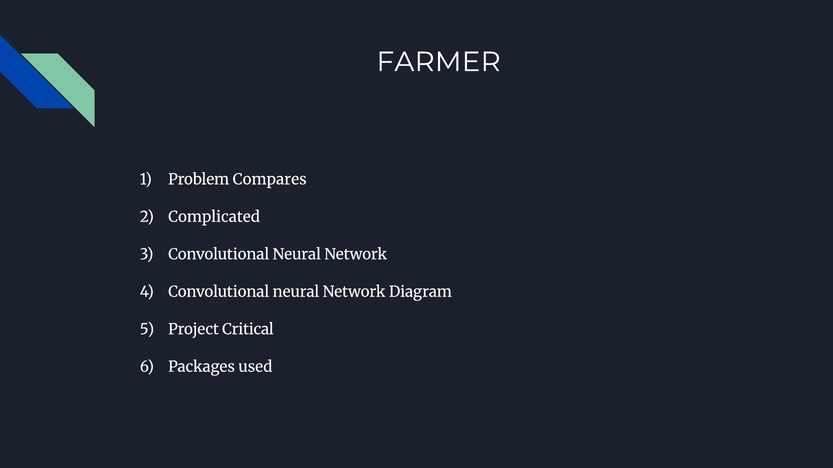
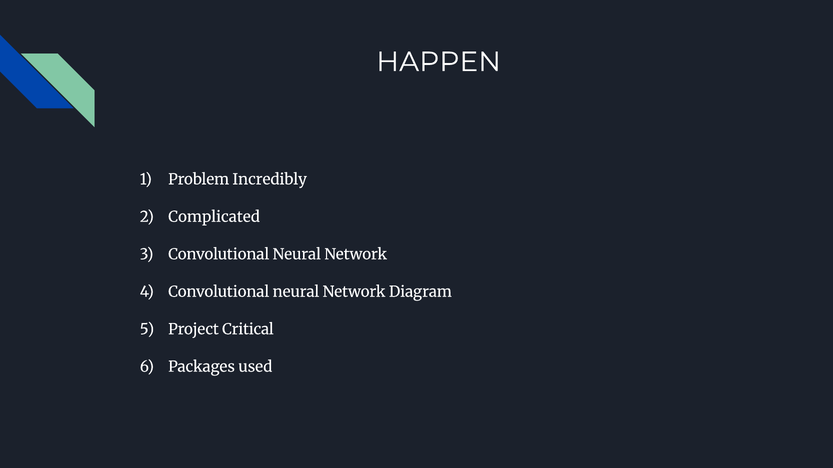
FARMER: FARMER -> HAPPEN (439, 62)
Compares: Compares -> Incredibly (270, 180)
